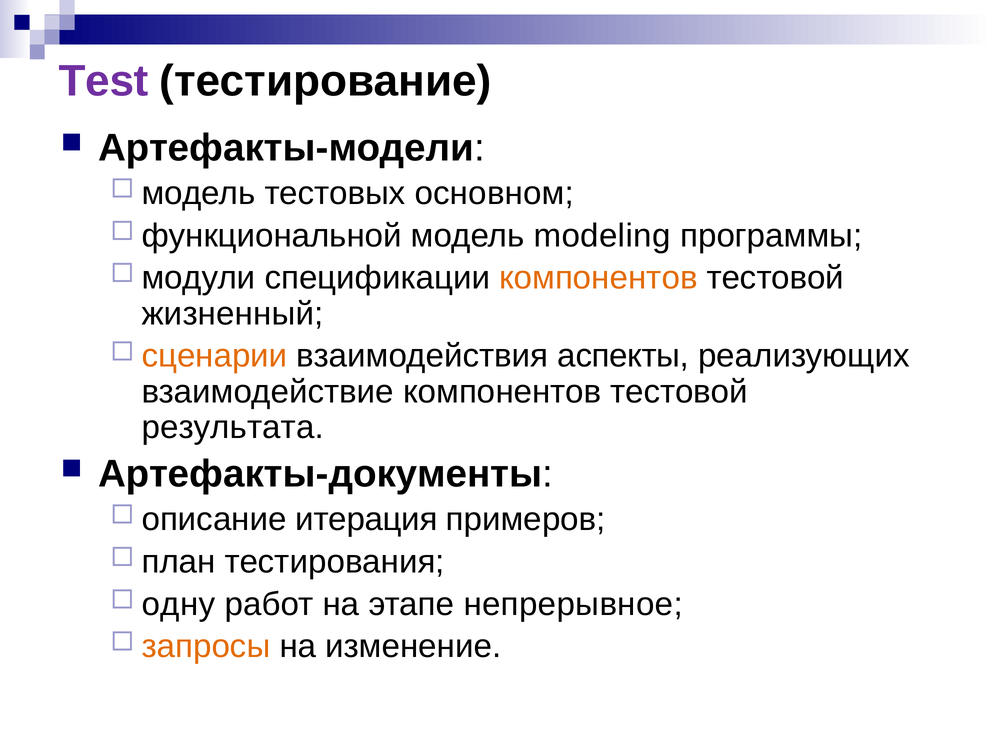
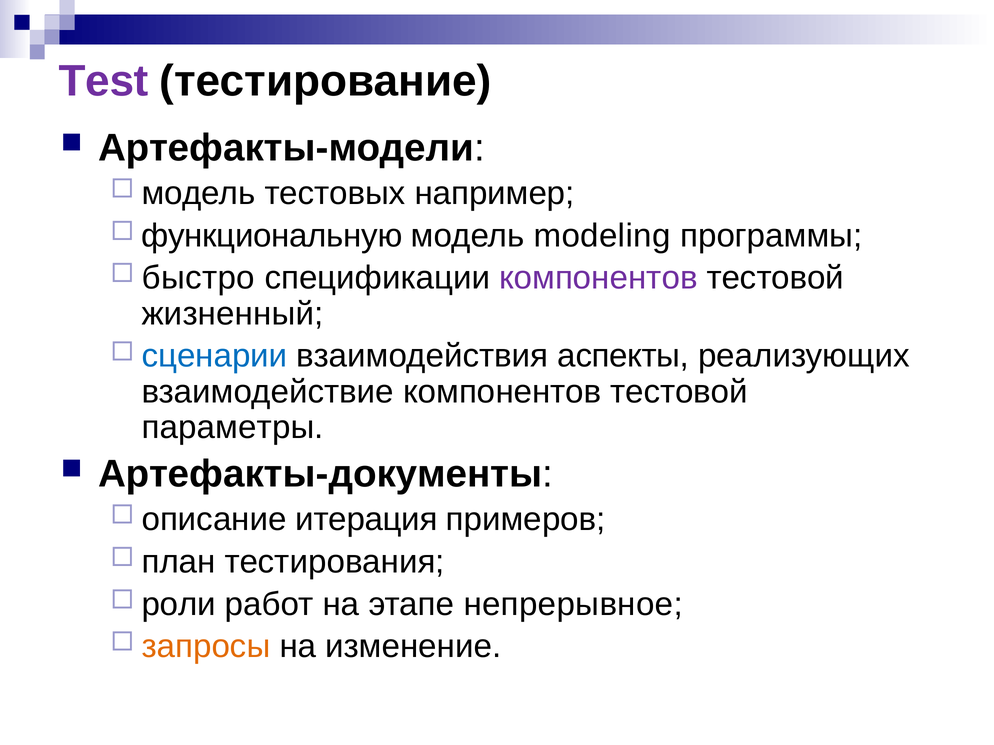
основном: основном -> например (495, 193)
функциональной: функциональной -> функциональную (272, 236)
модули: модули -> быстро (198, 278)
компонентов colour: orange -> purple (598, 278)
сценарии colour: orange -> blue (215, 356)
результата: результата -> параметры (233, 428)
одну: одну -> роли (179, 604)
